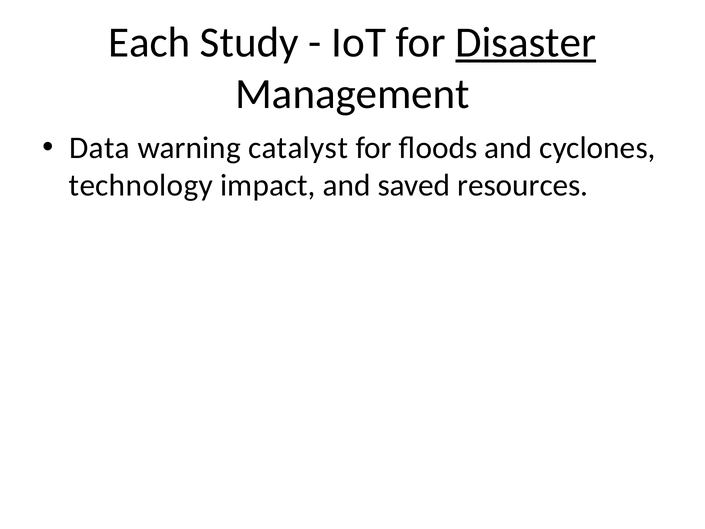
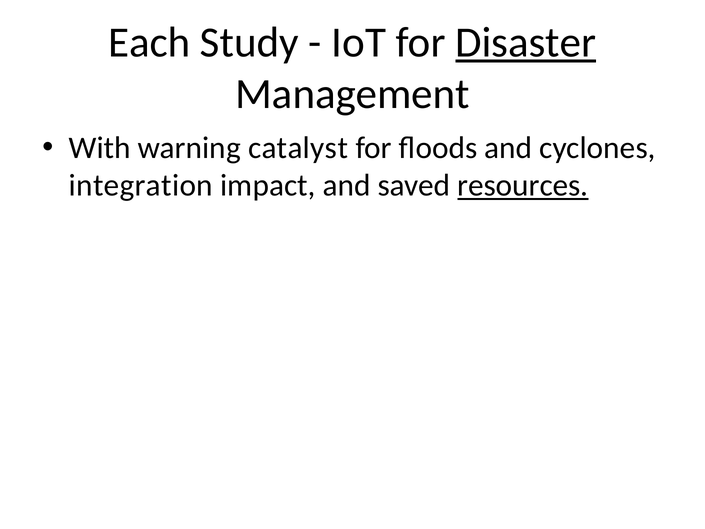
Data: Data -> With (100, 148)
technology: technology -> integration (141, 186)
resources underline: none -> present (523, 186)
